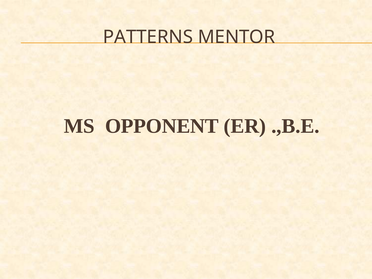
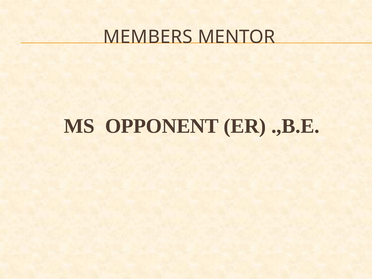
PATTERNS: PATTERNS -> MEMBERS (148, 37)
